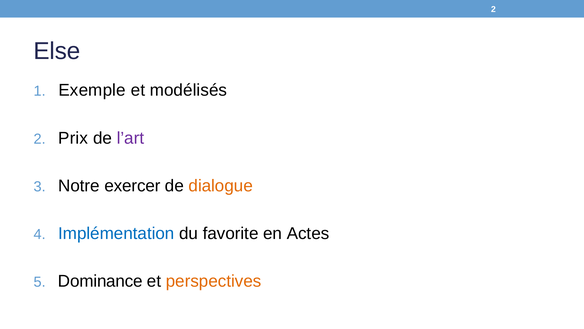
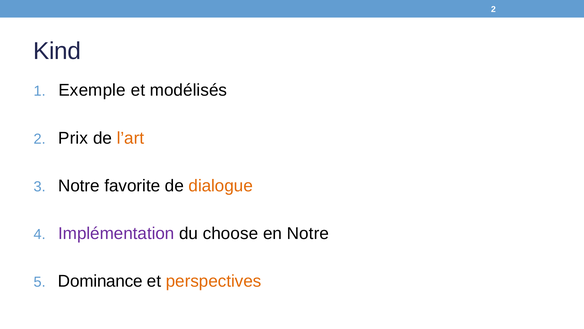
Else: Else -> Kind (57, 51)
l’art colour: purple -> orange (130, 138)
exercer: exercer -> favorite (132, 185)
Implémentation colour: blue -> purple (116, 233)
favorite: favorite -> choose (231, 233)
en Actes: Actes -> Notre (308, 233)
